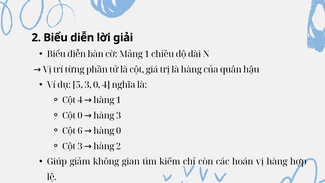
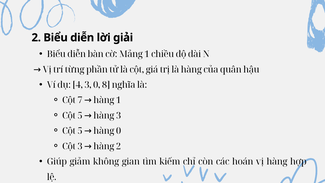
5: 5 -> 4 (78, 85)
0 4: 4 -> 8 (106, 85)
Cột 4: 4 -> 7 (80, 100)
0: 0 -> 5 (80, 116)
6: 6 -> 5 (80, 131)
